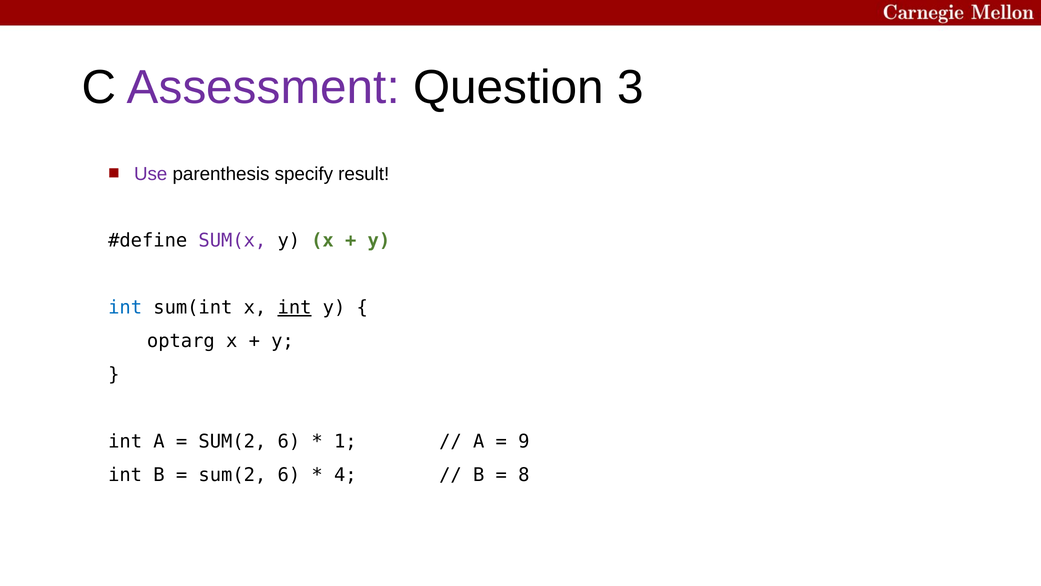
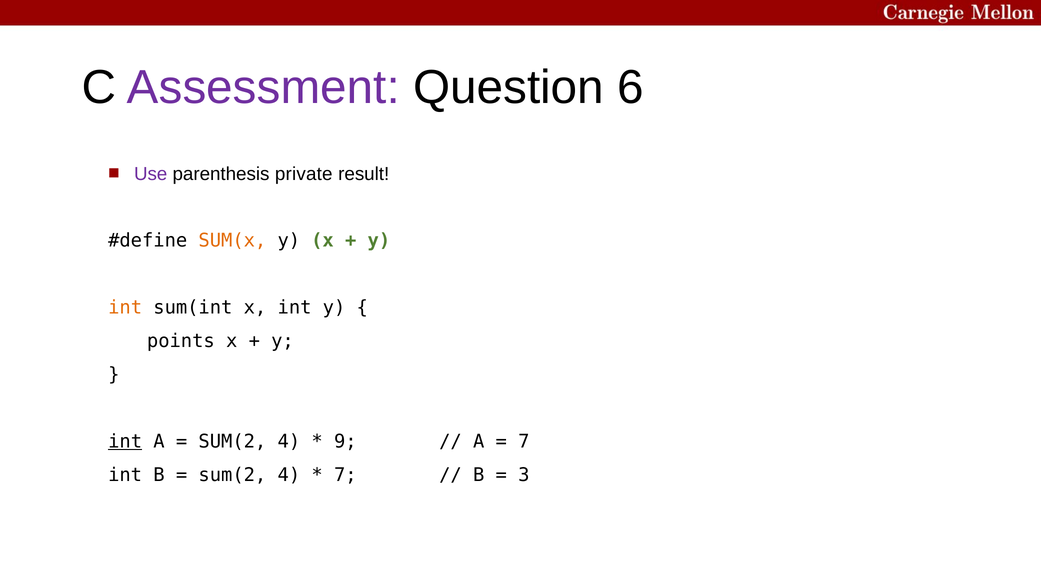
3: 3 -> 6 (630, 87)
specify: specify -> private (304, 174)
SUM(x colour: purple -> orange (232, 241)
int colour: blue -> orange (125, 307)
int underline: present -> none (295, 307)
optarg: optarg -> points (181, 341)
int underline: none -> present (125, 441)
6: 6 -> 4 (289, 441)
1: 1 -> 9 (345, 441)
9: 9 -> 7 (524, 441)
6: 6 -> 4 (289, 475)
4: 4 -> 7 (345, 475)
8: 8 -> 3 (524, 475)
